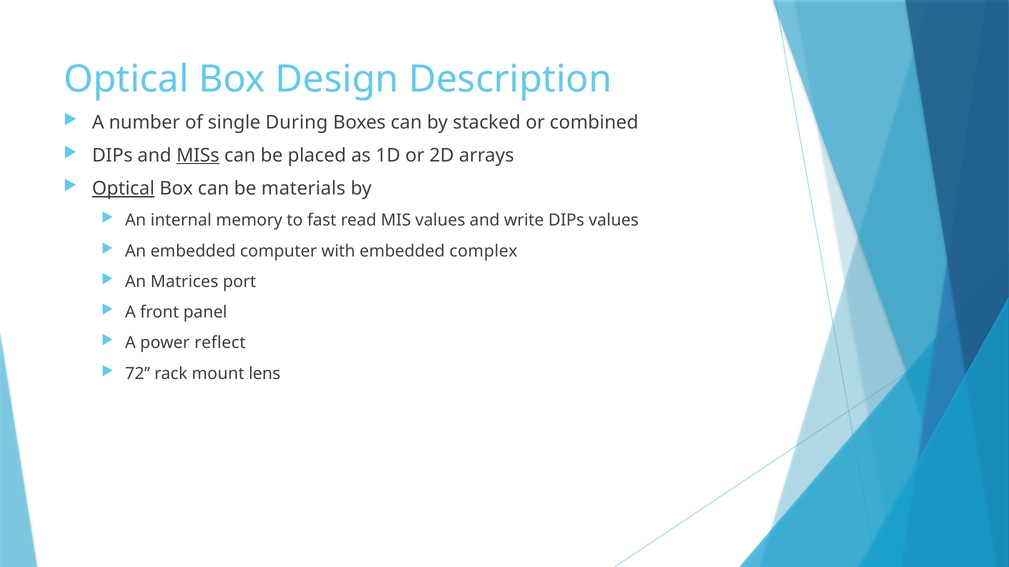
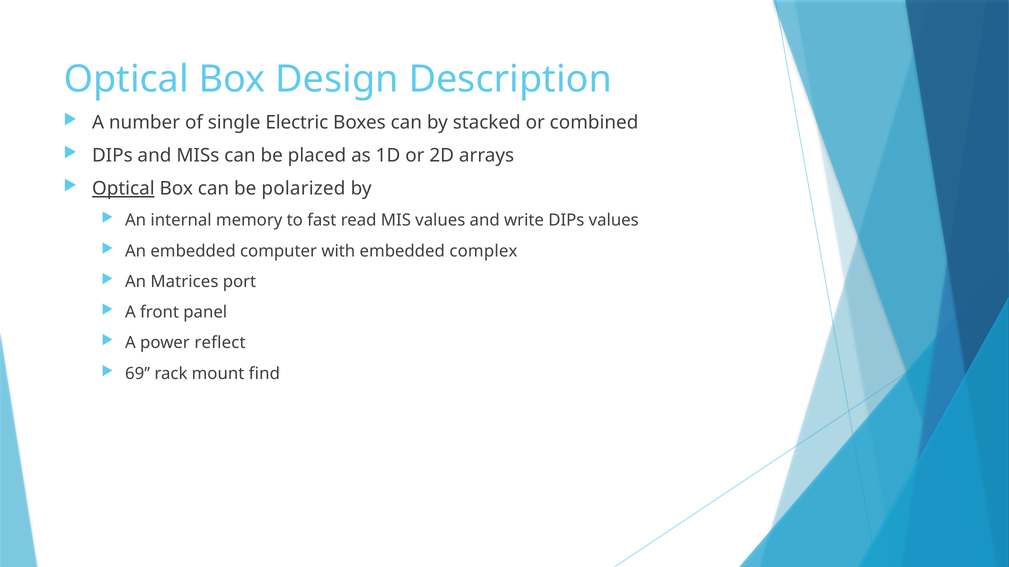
During: During -> Electric (297, 122)
MISs underline: present -> none (198, 156)
materials: materials -> polarized (303, 189)
72: 72 -> 69 (138, 374)
lens: lens -> find (264, 374)
